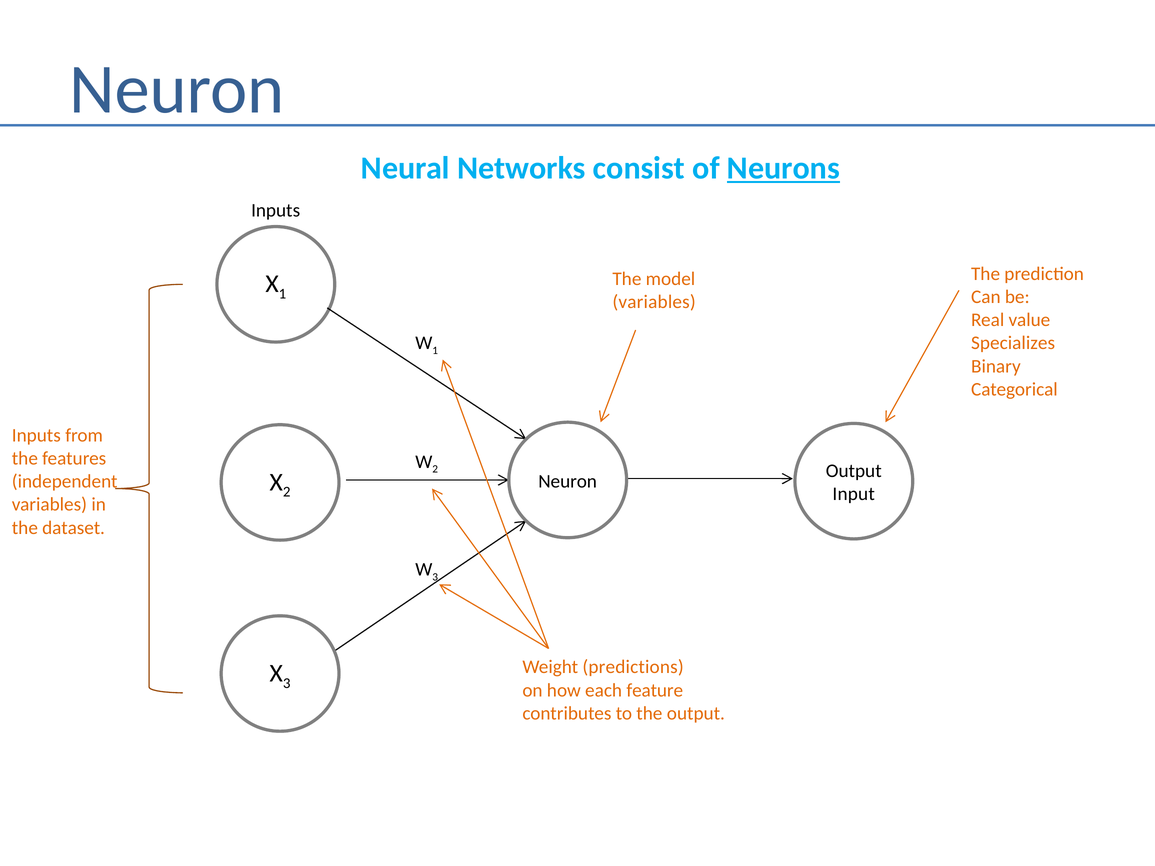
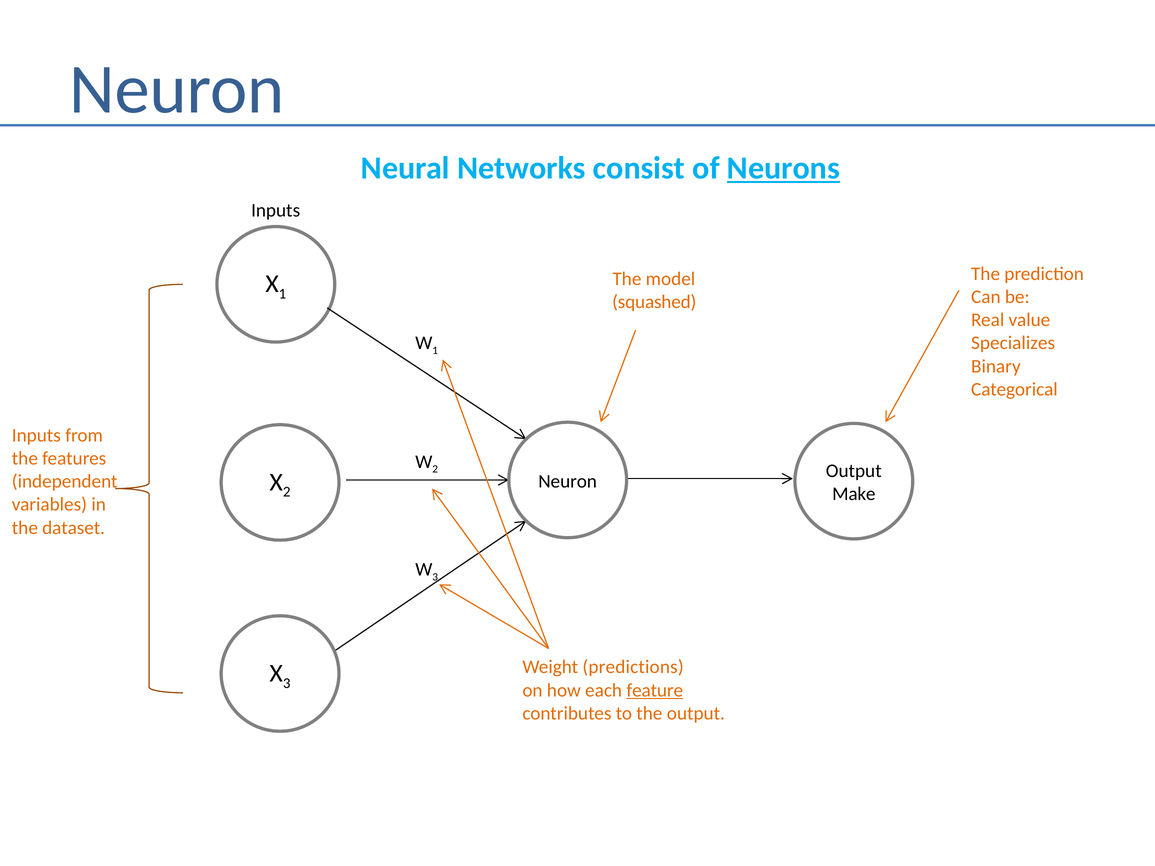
variables: variables -> squashed (654, 302)
Input: Input -> Make (854, 494)
feature underline: none -> present (655, 690)
